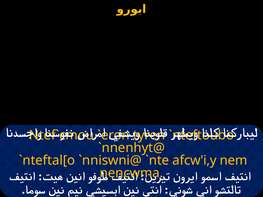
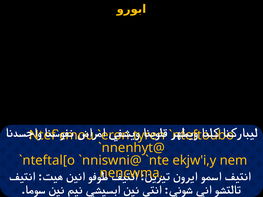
afcw'i,y: afcw'i,y -> ekjw'i,y (194, 161)
